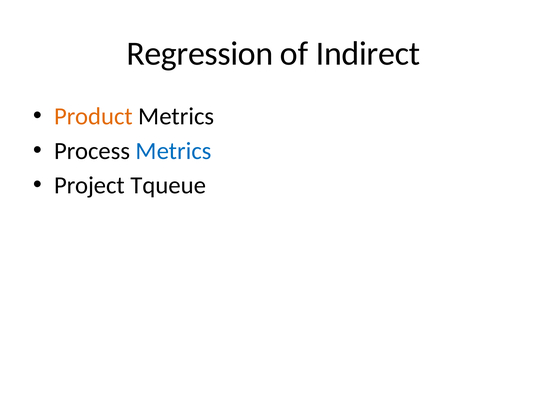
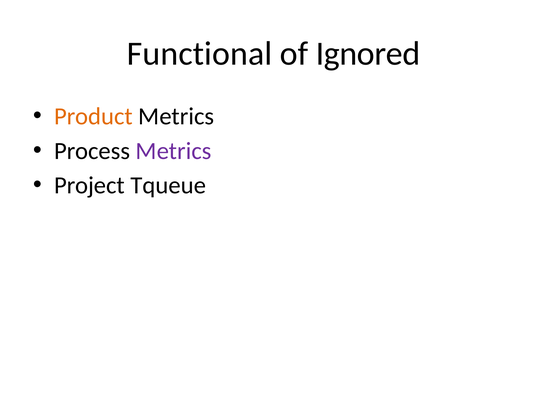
Regression: Regression -> Functional (200, 54)
Indirect: Indirect -> Ignored (368, 54)
Metrics colour: blue -> purple (174, 151)
